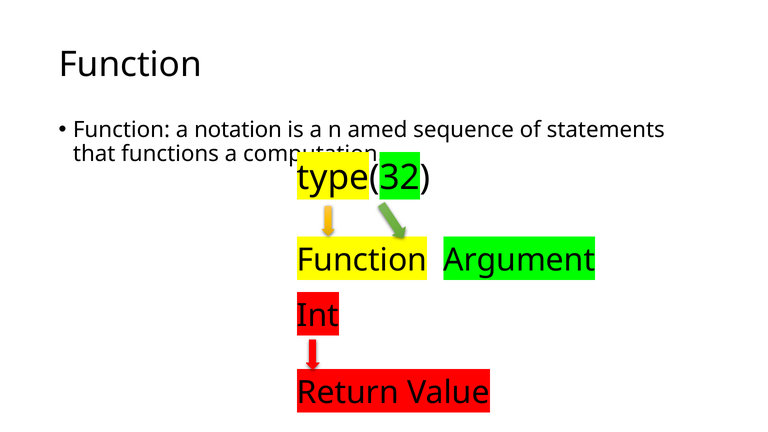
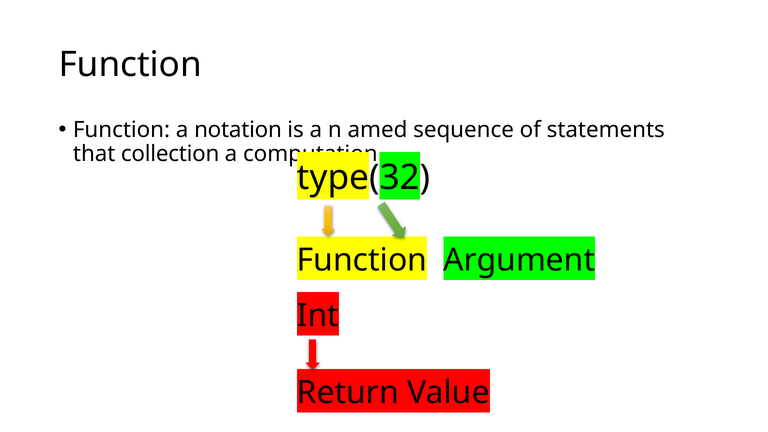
functions: functions -> collection (170, 154)
